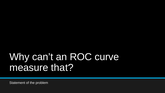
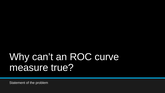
that: that -> true (62, 68)
